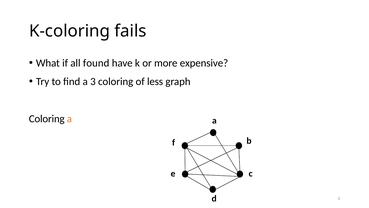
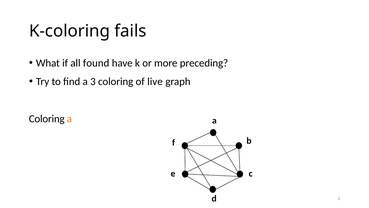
expensive: expensive -> preceding (204, 63)
less: less -> live (155, 81)
